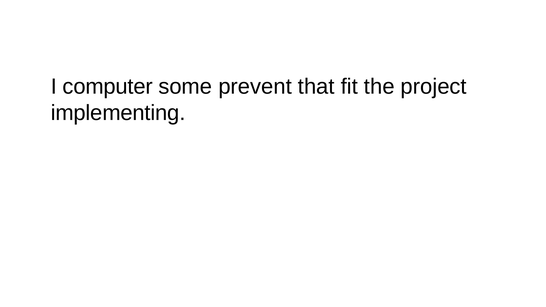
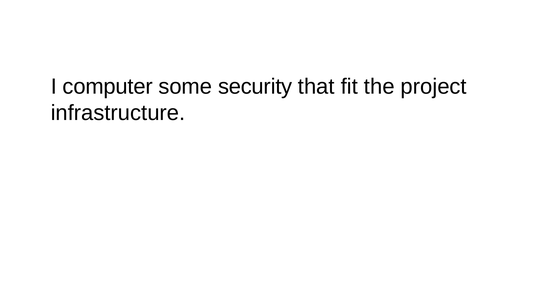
prevent: prevent -> security (255, 87)
implementing: implementing -> infrastructure (118, 113)
